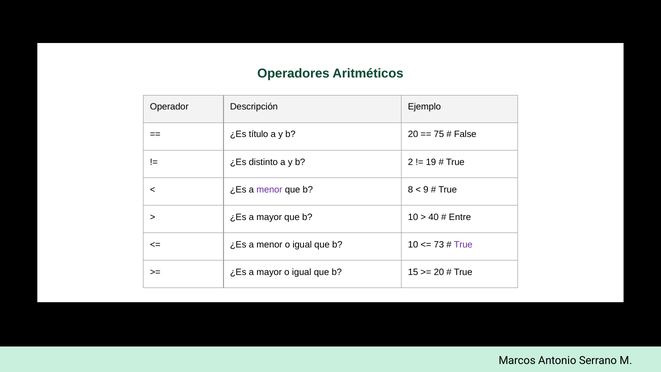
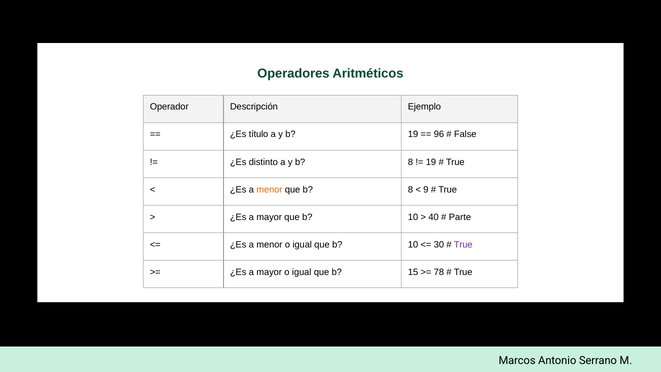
b 20: 20 -> 19 (413, 134)
75: 75 -> 96 (439, 134)
y b 2: 2 -> 8 (410, 162)
menor colour: purple -> orange (269, 189)
Entre: Entre -> Parte (460, 217)
73: 73 -> 30 (439, 245)
20: 20 -> 78 (439, 272)
